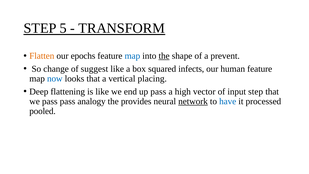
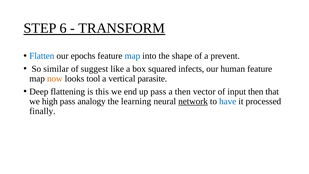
5: 5 -> 6 (63, 28)
Flatten colour: orange -> blue (42, 56)
the underline: present -> none (164, 56)
change: change -> similar (56, 69)
now colour: blue -> orange (55, 79)
looks that: that -> tool (93, 79)
placing: placing -> parasite (152, 79)
is like: like -> this (102, 91)
a high: high -> then (183, 91)
input step: step -> then (256, 91)
we pass: pass -> high (50, 101)
provides: provides -> learning (136, 101)
pooled: pooled -> finally (42, 111)
